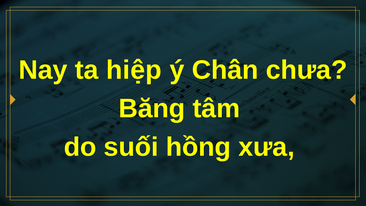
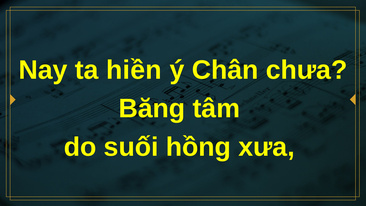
hiệp: hiệp -> hiền (134, 70)
